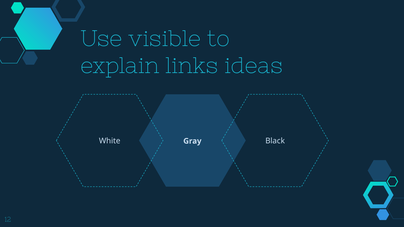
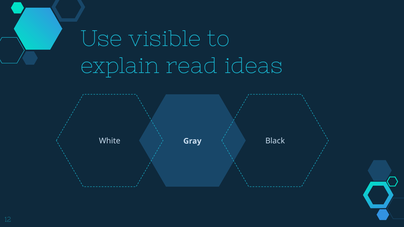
links: links -> read (192, 66)
